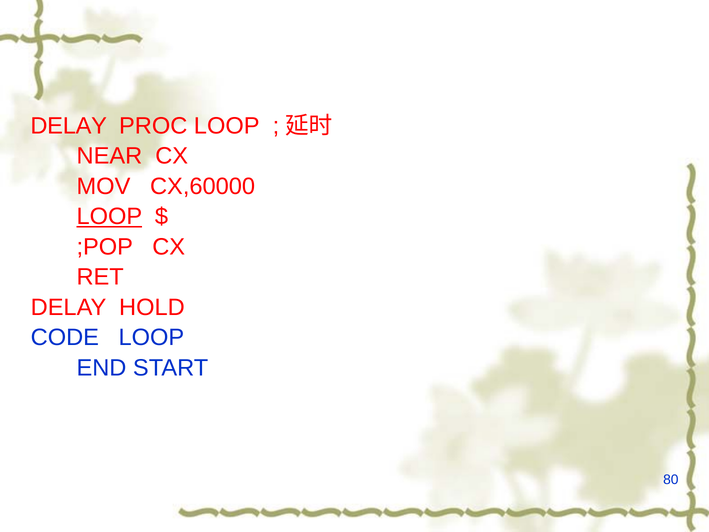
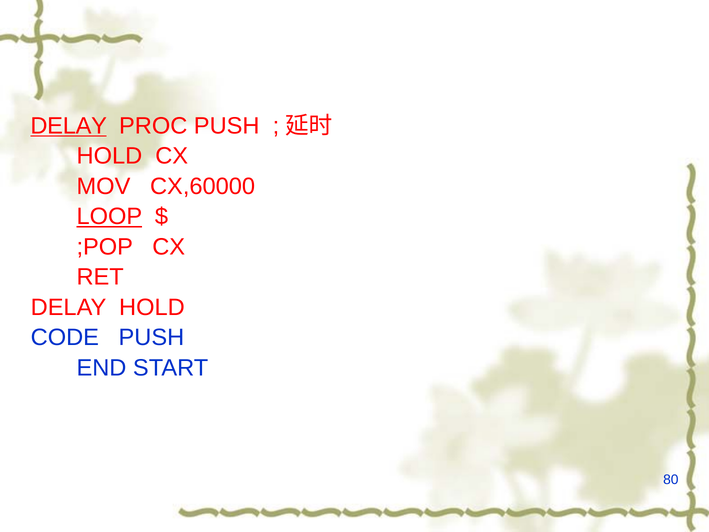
DELAY underline: none -> present (69, 126)
PROC LOOP: LOOP -> PUSH (227, 126)
NEAR: NEAR -> HOLD (109, 156)
CODE LOOP: LOOP -> PUSH (151, 337)
